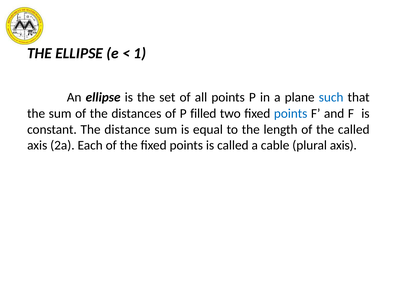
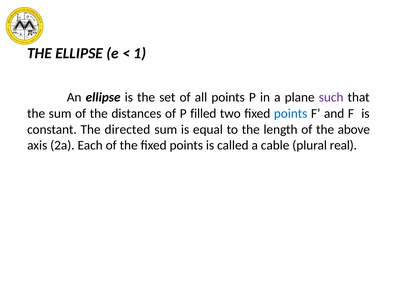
such colour: blue -> purple (331, 97)
distance: distance -> directed (127, 129)
the called: called -> above (354, 129)
plural axis: axis -> real (343, 145)
